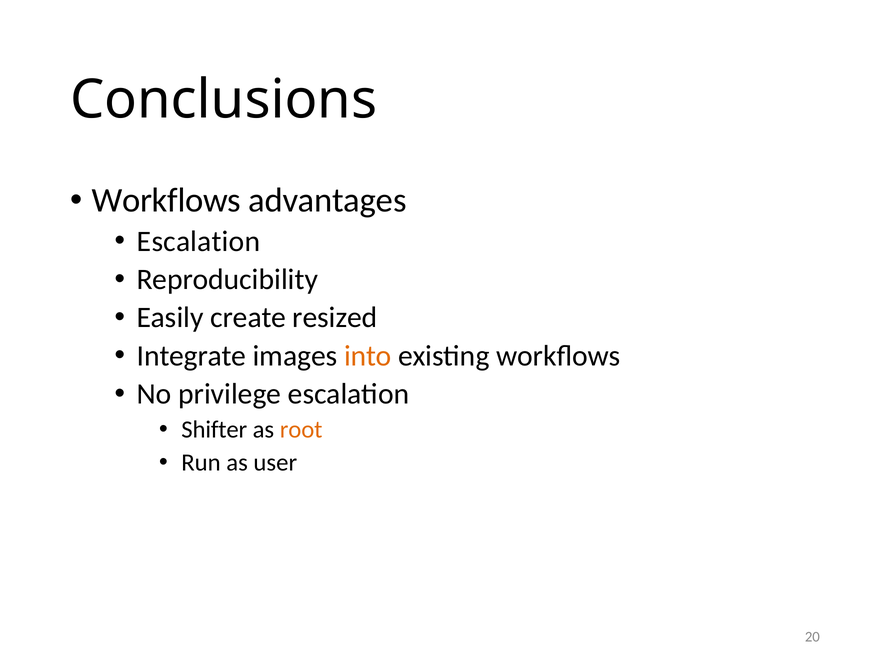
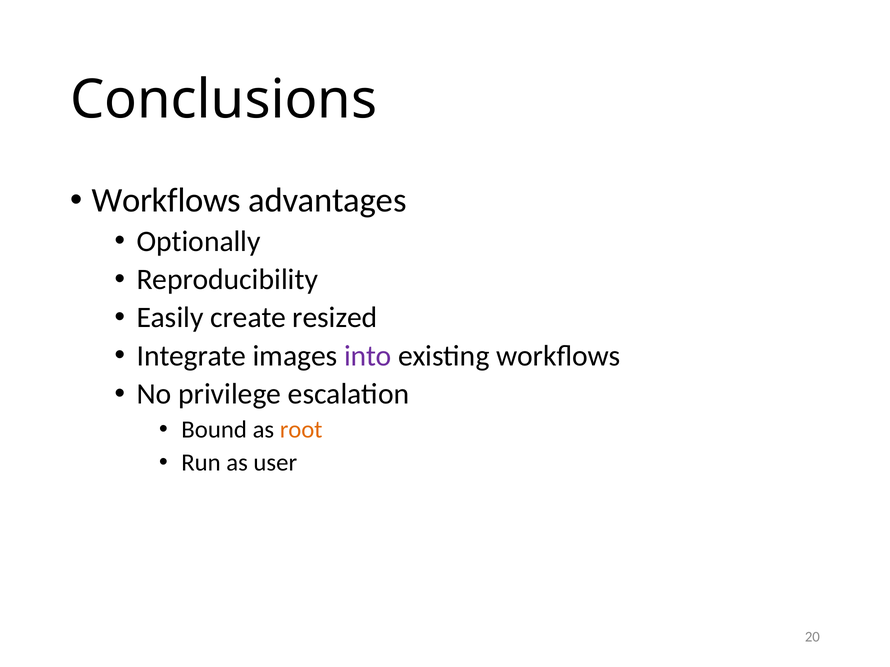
Escalation: Escalation -> Optionally (199, 242)
into colour: orange -> purple (368, 356)
Shifter: Shifter -> Bound (214, 430)
